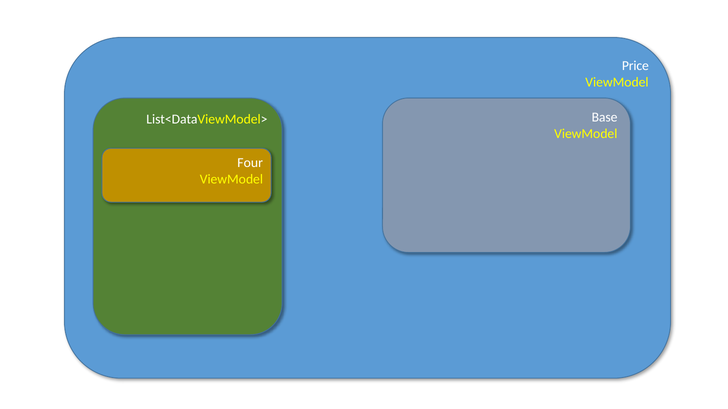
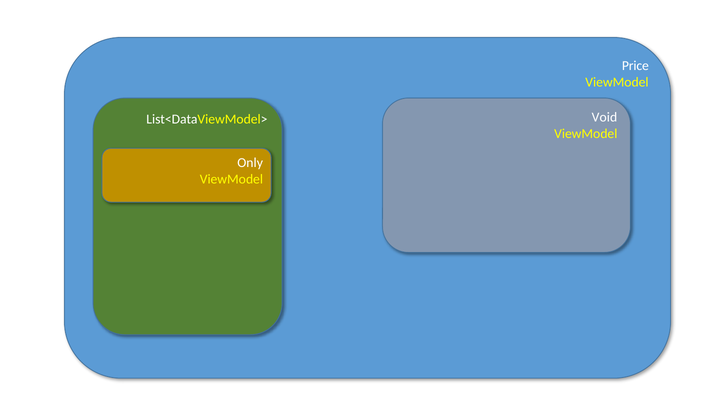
Base: Base -> Void (604, 118)
Four: Four -> Only (250, 163)
